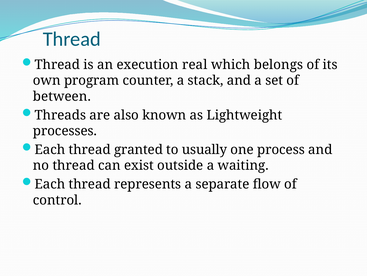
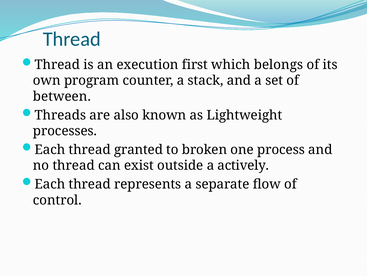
real: real -> first (195, 64)
usually: usually -> broken (205, 149)
waiting: waiting -> actively (243, 165)
